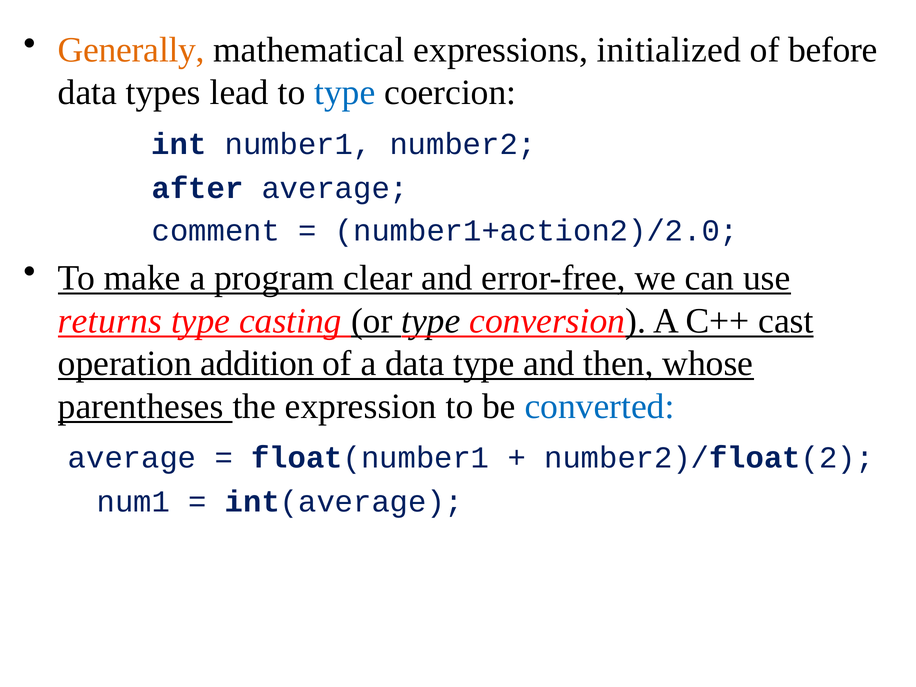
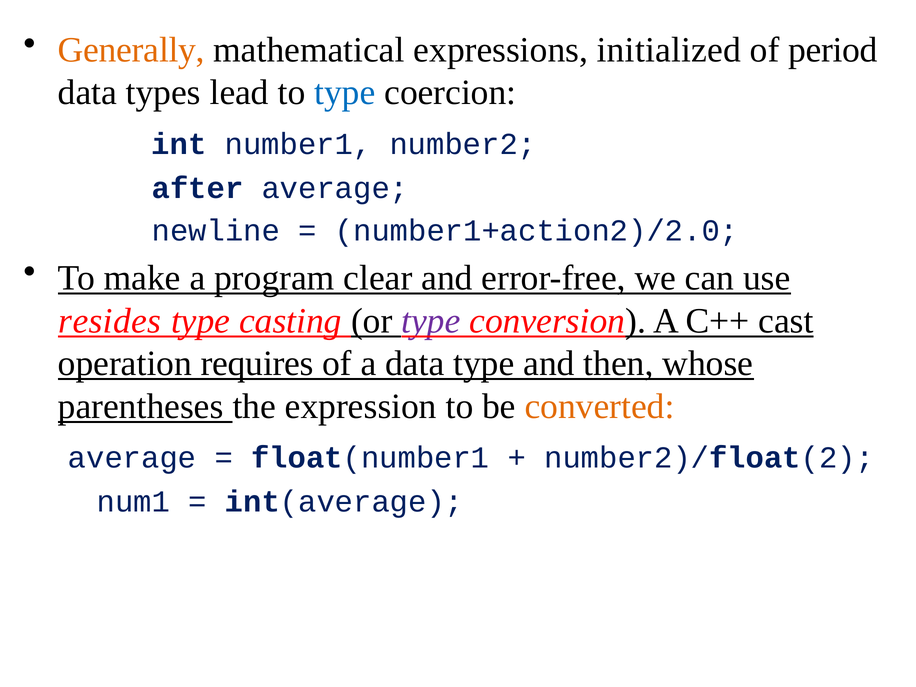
before: before -> period (833, 50)
comment: comment -> newline (216, 231)
returns: returns -> resides (110, 321)
type colour: black -> purple (431, 321)
addition: addition -> requires (257, 364)
converted colour: blue -> orange (600, 406)
